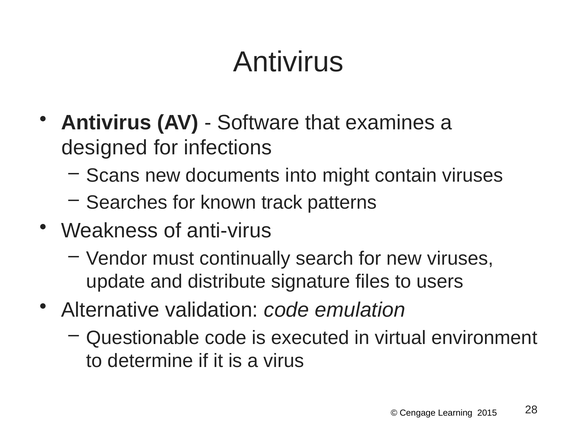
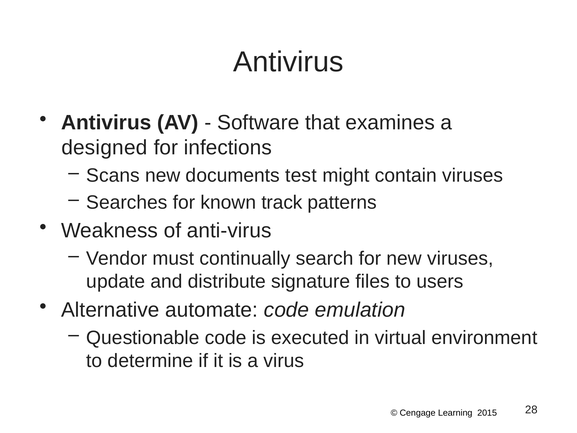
into: into -> test (301, 175)
validation: validation -> automate (212, 310)
